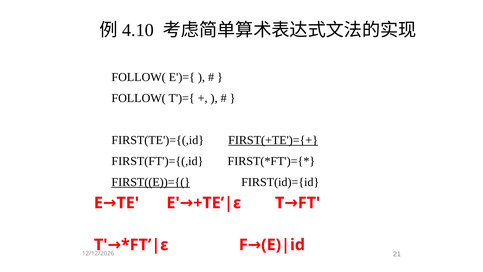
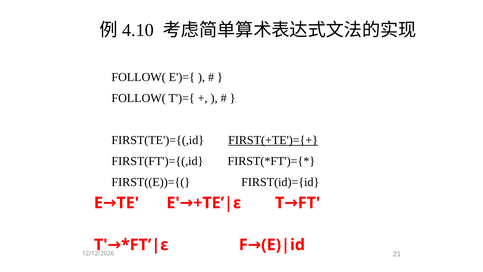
FIRST((E))={( underline: present -> none (151, 182)
